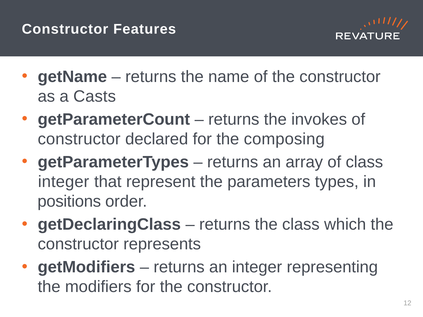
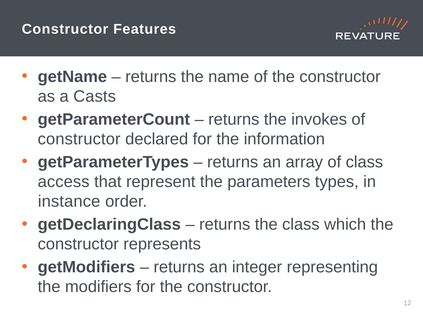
composing: composing -> information (284, 139)
integer: integer -> access (64, 182)
positions: positions -> instance (69, 202)
